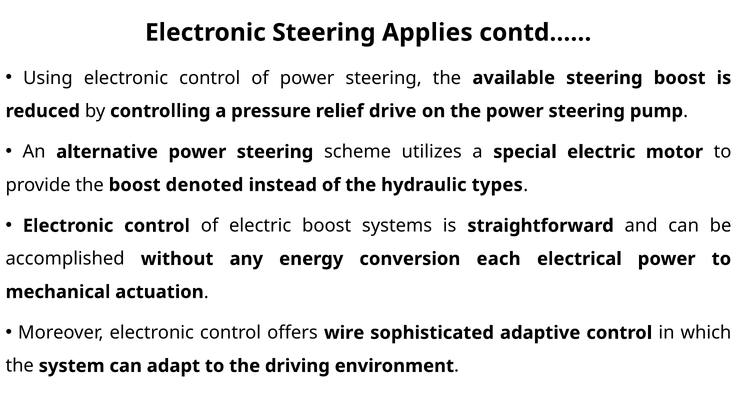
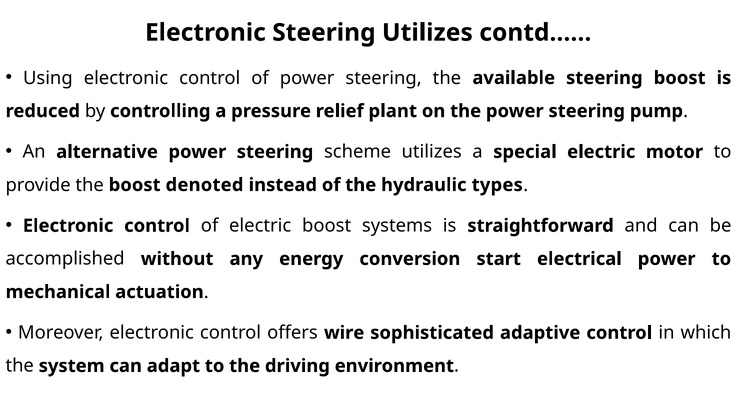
Steering Applies: Applies -> Utilizes (427, 33)
drive: drive -> plant (393, 111)
each: each -> start (499, 259)
